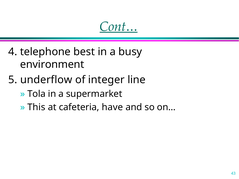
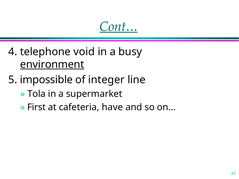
best: best -> void (84, 52)
environment underline: none -> present (52, 65)
underflow: underflow -> impossible (46, 80)
This: This -> First (37, 107)
